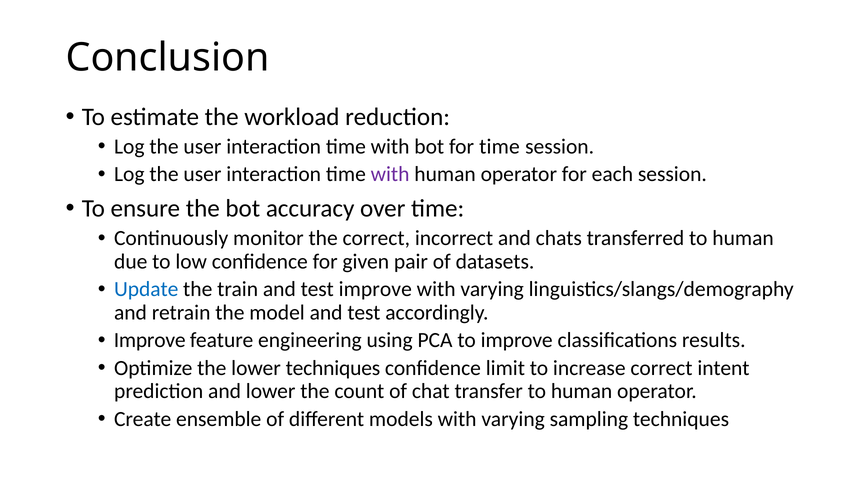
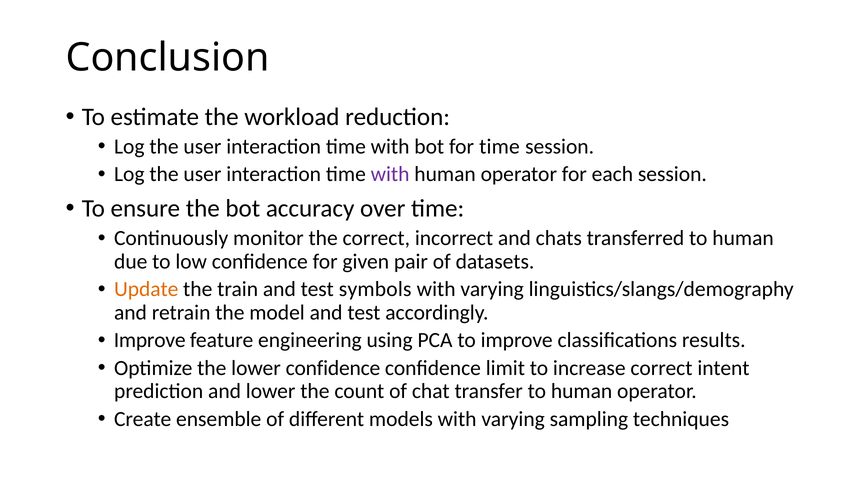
Update colour: blue -> orange (146, 289)
test improve: improve -> symbols (375, 289)
lower techniques: techniques -> confidence (333, 368)
